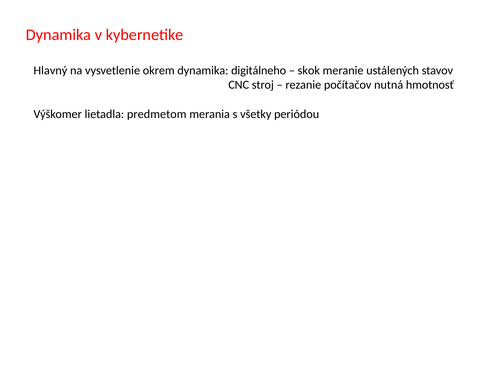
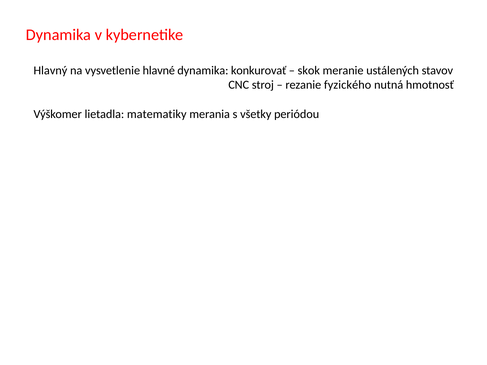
okrem: okrem -> hlavné (159, 70)
digitálneho: digitálneho -> konkurovať (259, 70)
počítačov: počítačov -> fyzického (348, 85)
predmetom: predmetom -> matematiky (157, 114)
